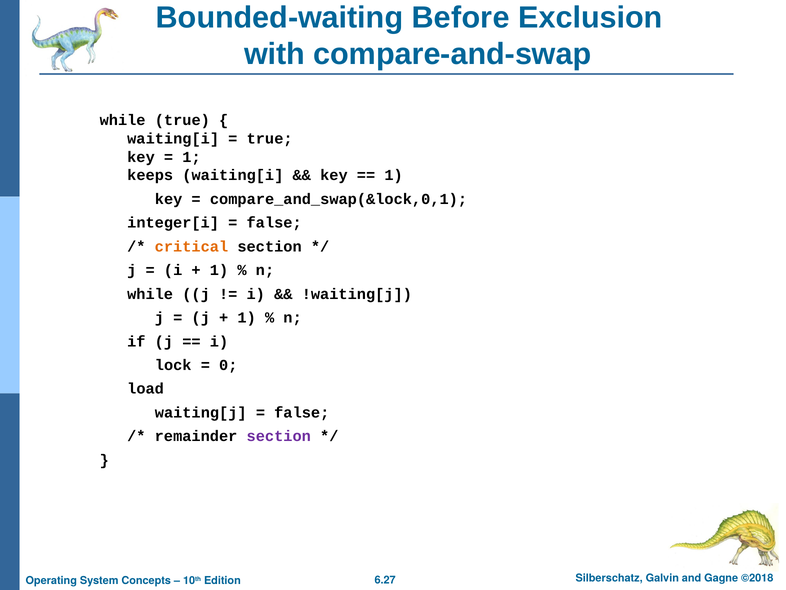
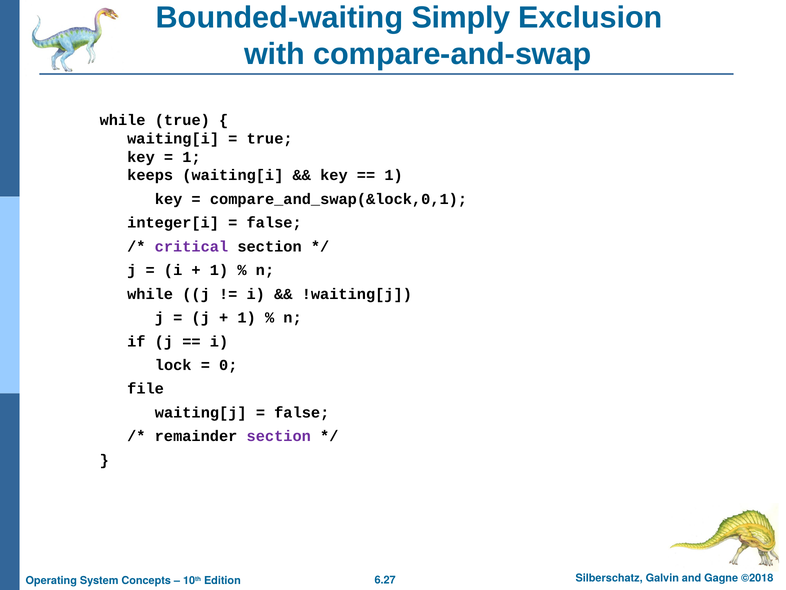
Before: Before -> Simply (461, 17)
critical colour: orange -> purple (191, 246)
load: load -> file (146, 389)
